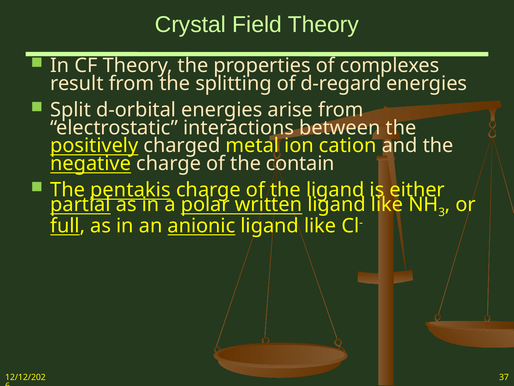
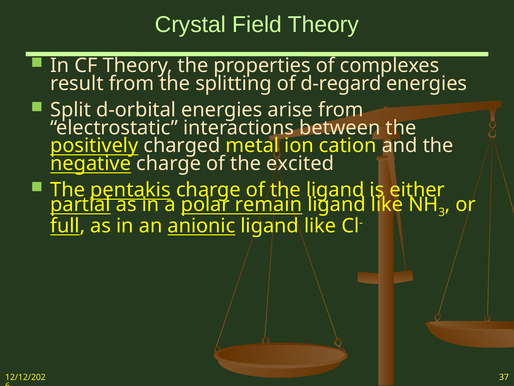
contain: contain -> excited (300, 163)
written: written -> remain (269, 204)
